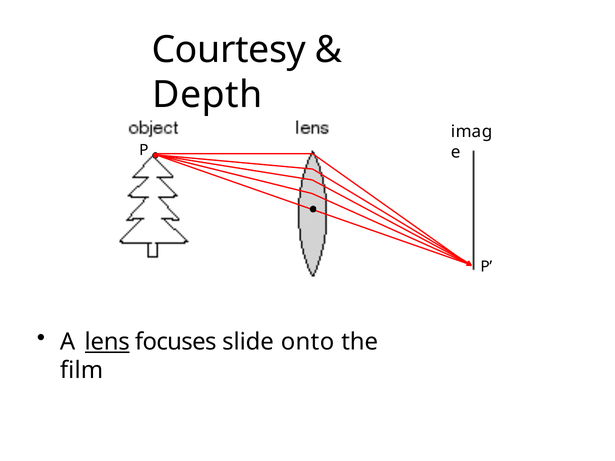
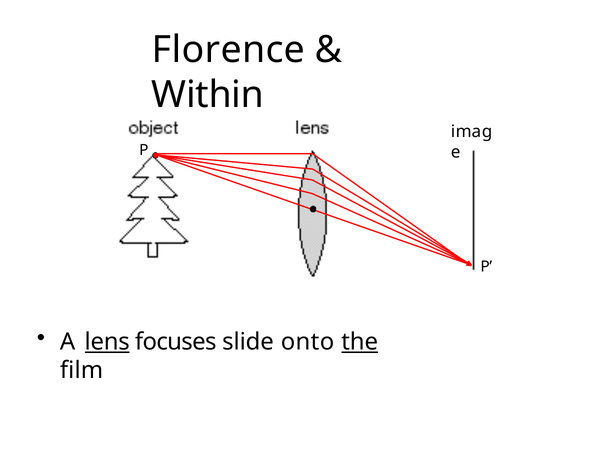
Courtesy: Courtesy -> Florence (228, 50)
Depth: Depth -> Within (208, 95)
the underline: none -> present (360, 342)
